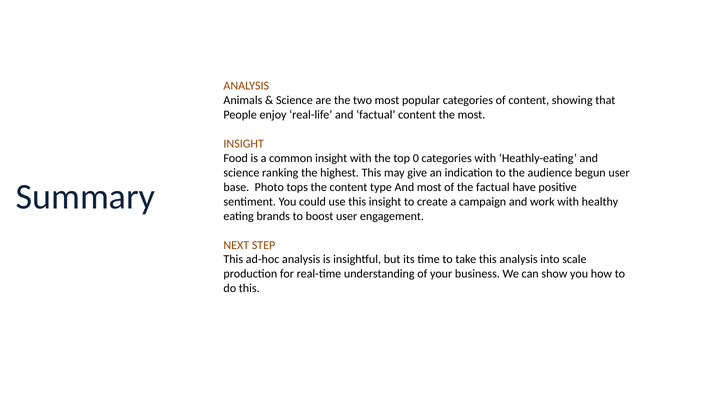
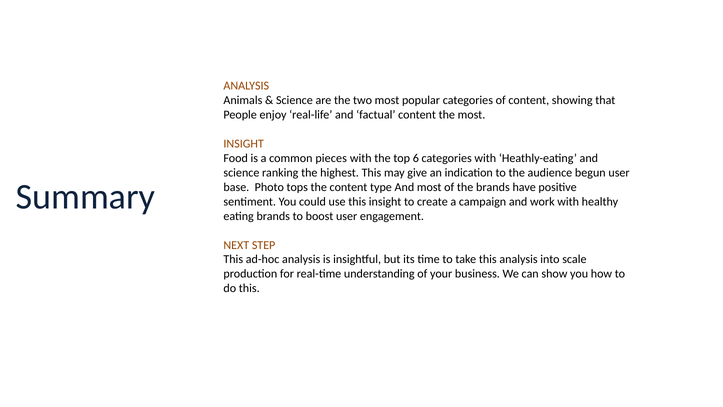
common insight: insight -> pieces (331, 158)
0: 0 -> 6 (416, 158)
the factual: factual -> brands (493, 187)
